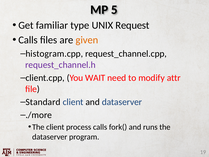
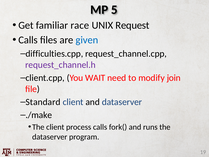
type: type -> race (80, 25)
given colour: orange -> blue (87, 40)
histogram.cpp: histogram.cpp -> difficulties.cpp (54, 54)
attr: attr -> join (174, 78)
./more: ./more -> ./make (39, 115)
